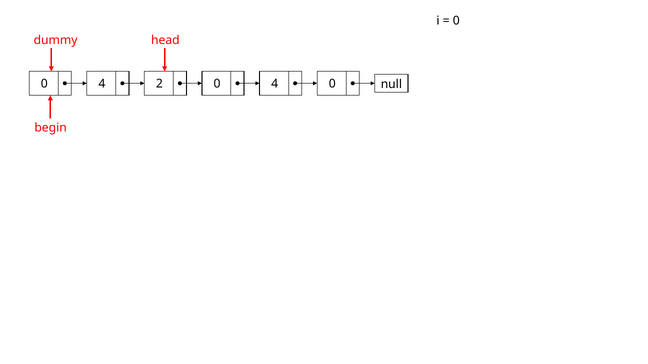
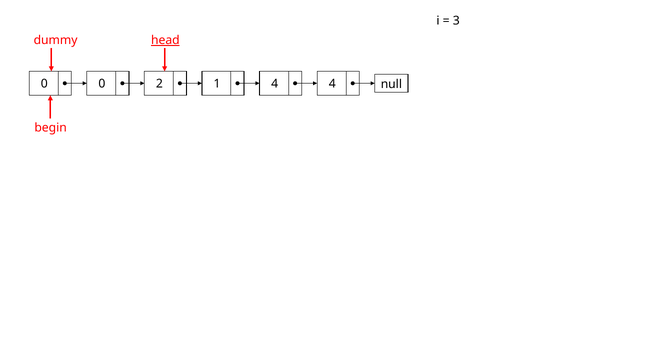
0: 0 -> 3 (456, 21)
head underline: none -> present (165, 40)
4: 4 -> 0 (102, 84)
2 0: 0 -> 1 (217, 84)
4 0: 0 -> 4 (332, 84)
